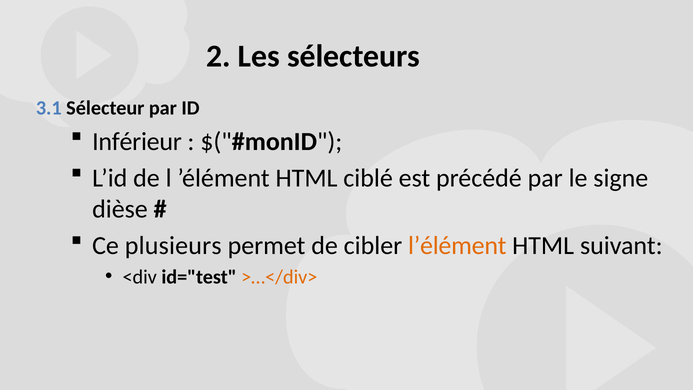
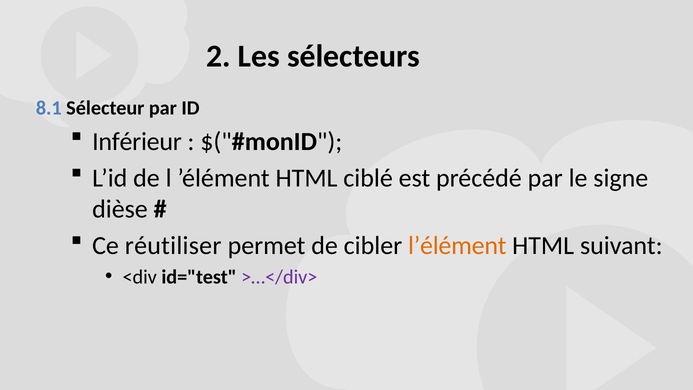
3.1: 3.1 -> 8.1 (49, 108)
plusieurs: plusieurs -> réutiliser (173, 245)
>…</div> colour: orange -> purple (279, 277)
